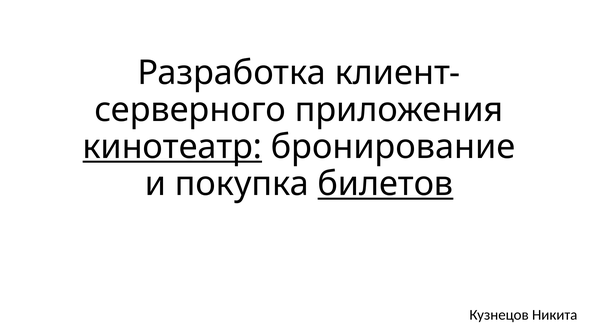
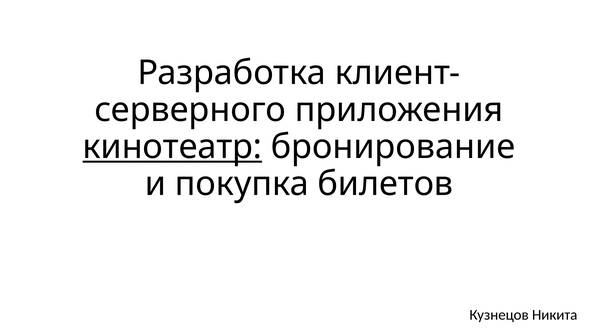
билетов underline: present -> none (385, 184)
